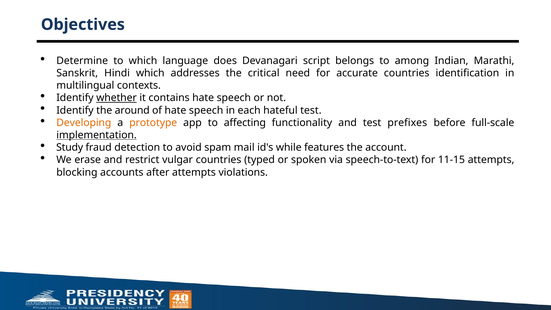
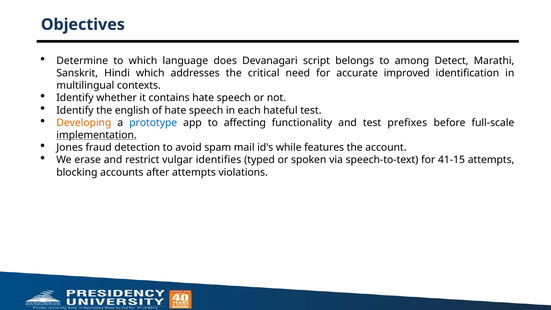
Indian: Indian -> Detect (452, 61)
accurate countries: countries -> improved (407, 73)
whether underline: present -> none (117, 98)
around: around -> english (132, 110)
prototype colour: orange -> blue (153, 123)
Study: Study -> Jones (70, 147)
vulgar countries: countries -> identifies (219, 160)
11-15: 11-15 -> 41-15 (451, 160)
